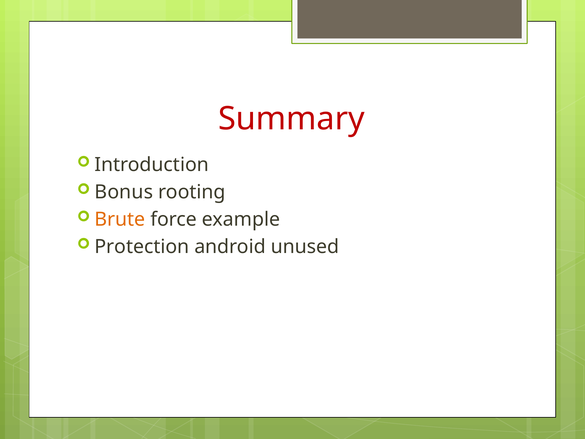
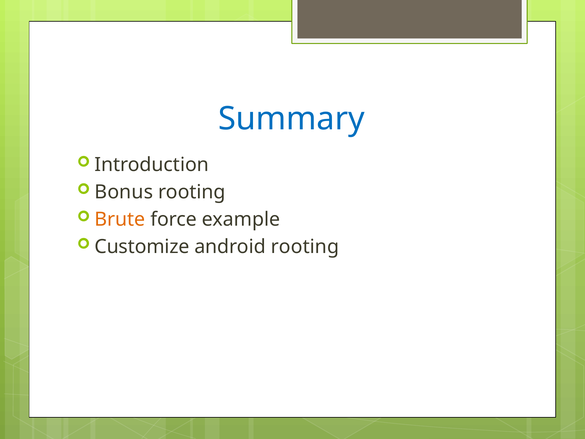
Summary colour: red -> blue (291, 119)
Protection: Protection -> Customize (142, 247)
android unused: unused -> rooting (305, 247)
